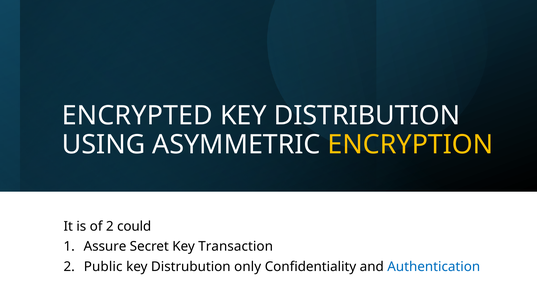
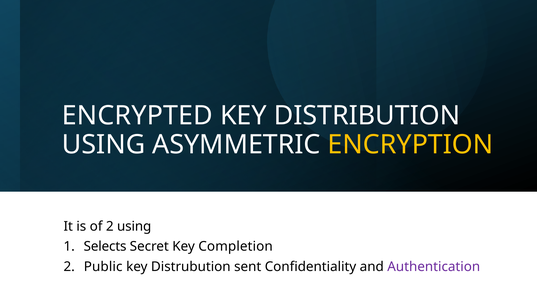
2 could: could -> using (134, 226)
Assure: Assure -> Selects (105, 247)
Transaction: Transaction -> Completion (236, 247)
only: only -> sent (248, 267)
Authentication colour: blue -> purple (434, 267)
